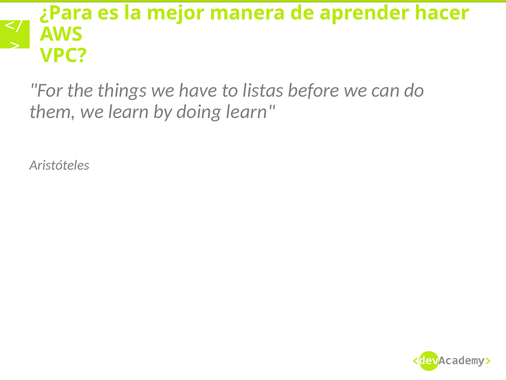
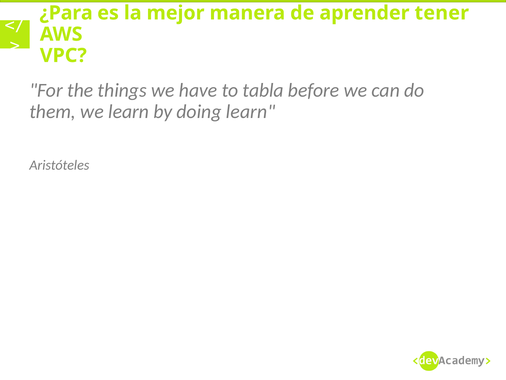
hacer: hacer -> tener (442, 13)
listas: listas -> tabla (263, 90)
